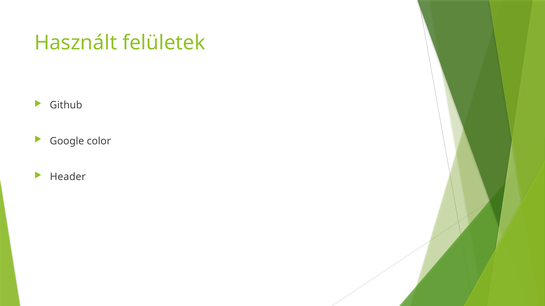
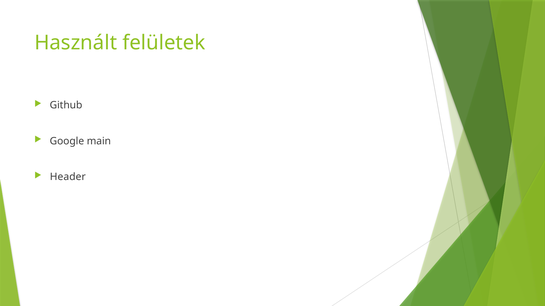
color: color -> main (99, 141)
